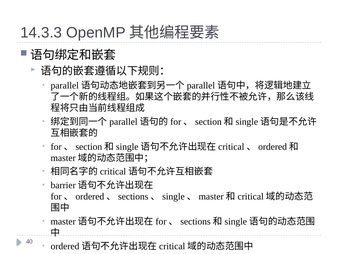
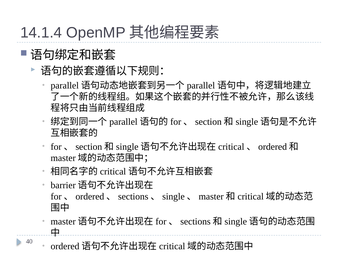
14.3.3: 14.3.3 -> 14.1.4 (41, 33)
